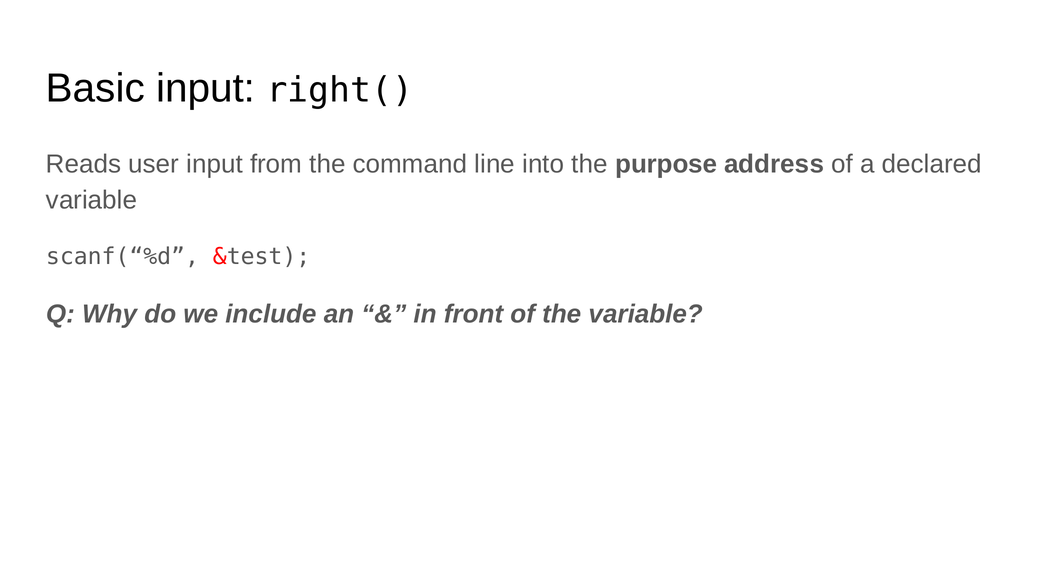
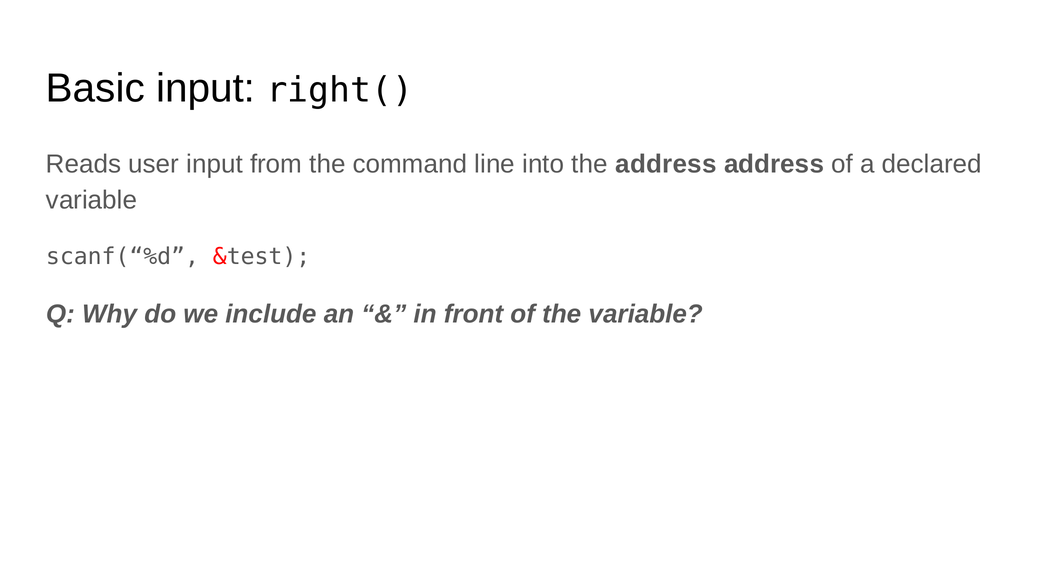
the purpose: purpose -> address (666, 164)
